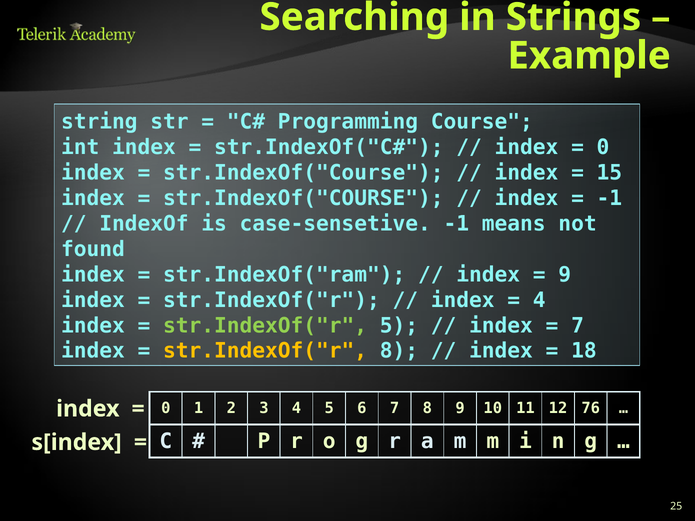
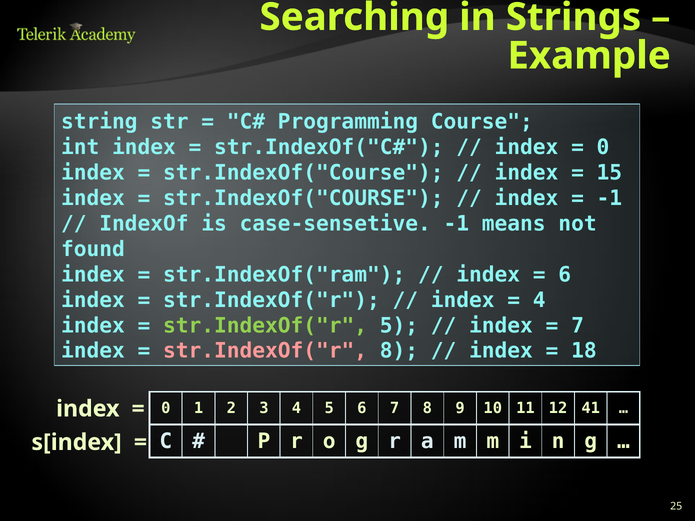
9: 9 -> 6 (565, 275)
str.IndexOf("r colour: yellow -> pink (265, 351)
76: 76 -> 41 (591, 408)
